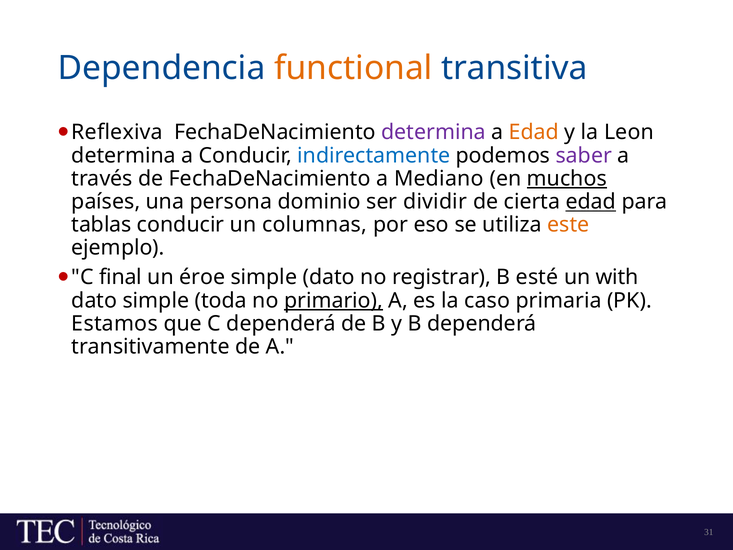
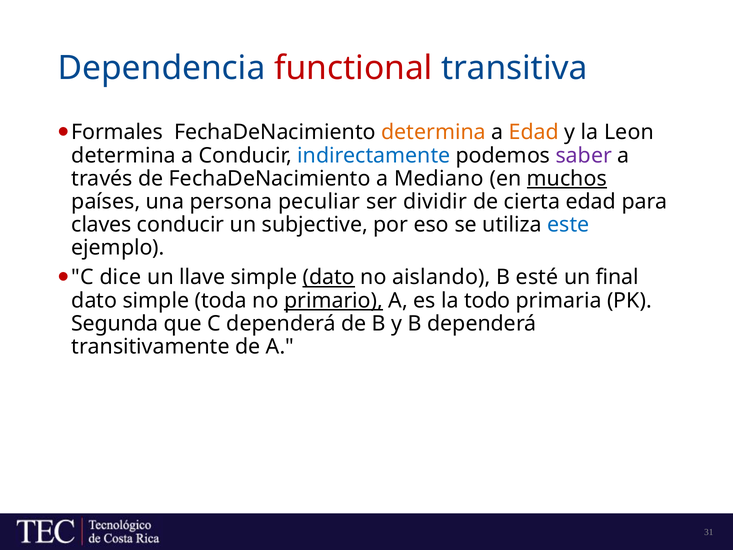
functional colour: orange -> red (353, 68)
Reflexiva: Reflexiva -> Formales (117, 132)
determina colour: purple -> orange (433, 132)
dominio: dominio -> peculiar (319, 202)
edad underline: present -> none (591, 202)
tablas: tablas -> claves (102, 225)
columnas: columnas -> subjective (315, 225)
este colour: orange -> blue (568, 225)
final: final -> dice (120, 277)
éroe: éroe -> llave (202, 277)
dato underline: none -> present (329, 277)
registrar: registrar -> aislando (441, 277)
with: with -> final (617, 277)
caso: caso -> todo (487, 300)
Estamos: Estamos -> Segunda (115, 323)
